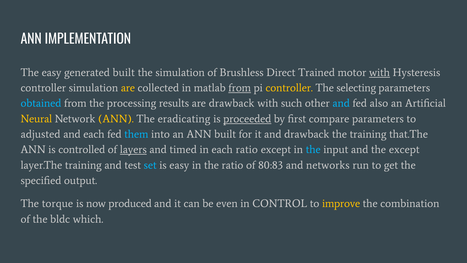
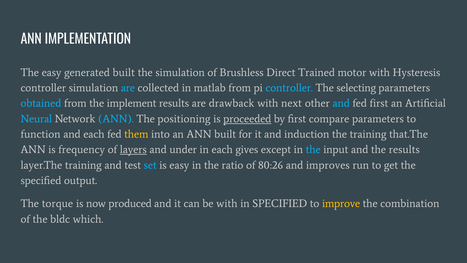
with underline: present -> none (380, 72)
are colour: yellow -> light blue (128, 88)
from underline: present -> none (240, 88)
controller colour: yellow -> light blue (289, 88)
processing: processing -> implement (132, 103)
such: such -> next (291, 103)
fed also: also -> first (379, 103)
Neural colour: yellow -> light blue (36, 119)
ANN colour: yellow -> light blue (116, 119)
eradicating: eradicating -> positioning (184, 119)
adjusted: adjusted -> function (41, 134)
them colour: light blue -> yellow (136, 134)
and drawback: drawback -> induction (307, 134)
controlled: controlled -> frequency (82, 149)
timed: timed -> under (183, 149)
each ratio: ratio -> gives (247, 149)
the except: except -> results (404, 149)
80:83: 80:83 -> 80:26 (271, 165)
networks: networks -> improves (328, 165)
be even: even -> with (227, 203)
in CONTROL: CONTROL -> SPECIFIED (280, 203)
